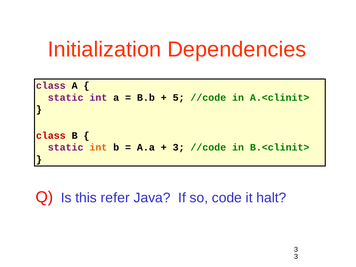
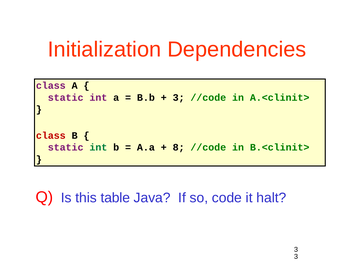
5: 5 -> 3 (179, 98)
int colour: orange -> green (98, 147)
3: 3 -> 8 (179, 147)
refer: refer -> table (115, 198)
